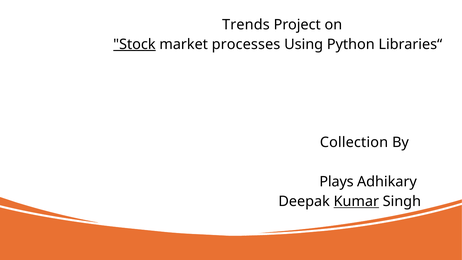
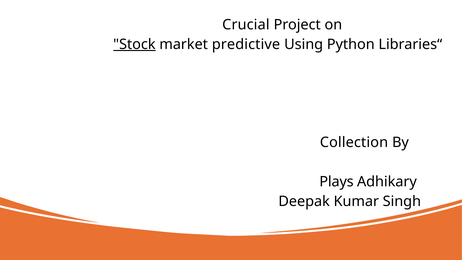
Trends: Trends -> Crucial (246, 25)
processes: processes -> predictive (246, 44)
Kumar underline: present -> none (356, 201)
